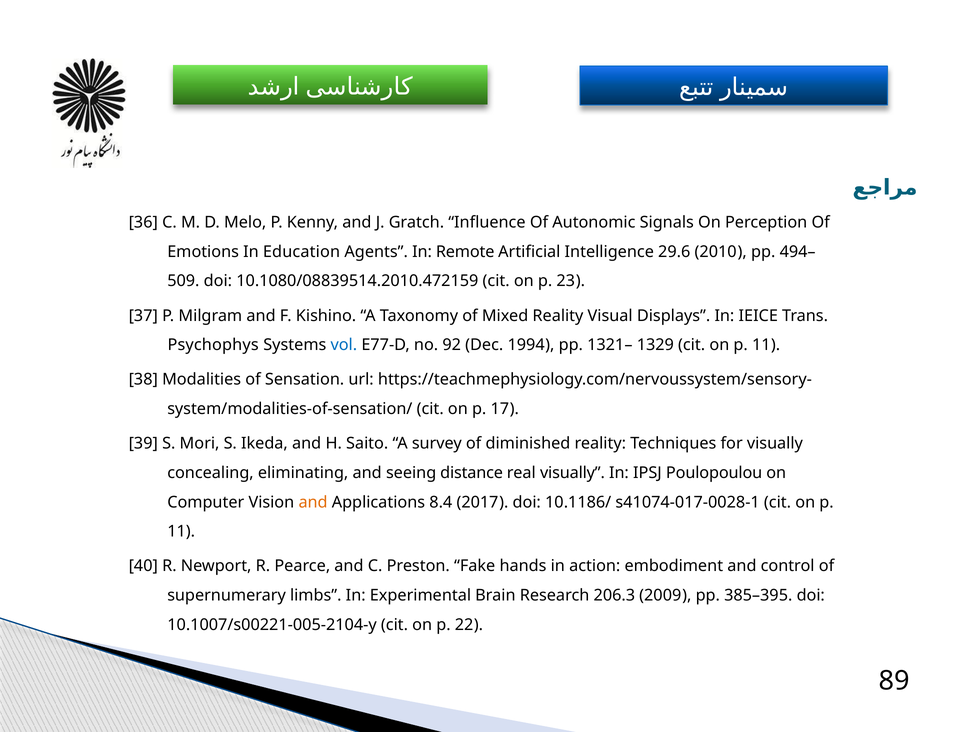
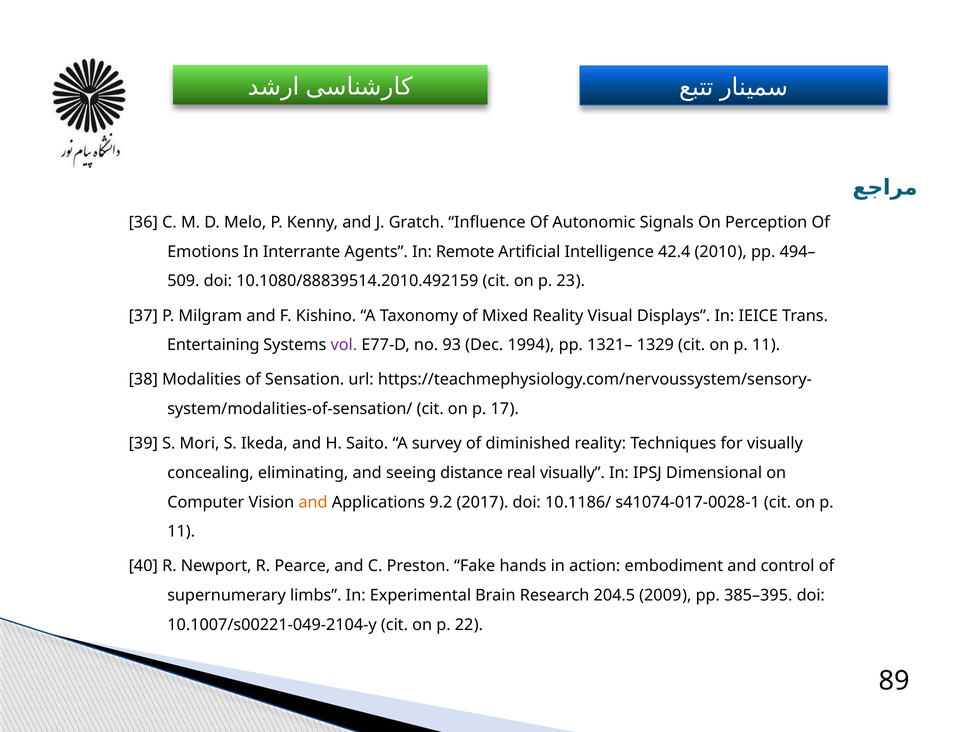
Education: Education -> Interrante (302, 252)
29.6: 29.6 -> 42.4 (674, 252)
10.1080/08839514.2010.472159: 10.1080/08839514.2010.472159 -> 10.1080/88839514.2010.492159 (357, 281)
Psychophys: Psychophys -> Entertaining (213, 345)
vol colour: blue -> purple (344, 345)
92: 92 -> 93 (452, 345)
Poulopoulou: Poulopoulou -> Dimensional (714, 473)
8.4: 8.4 -> 9.2 (441, 502)
206.3: 206.3 -> 204.5 (614, 595)
10.1007/s00221-005-2104-y: 10.1007/s00221-005-2104-y -> 10.1007/s00221-049-2104-y (272, 625)
